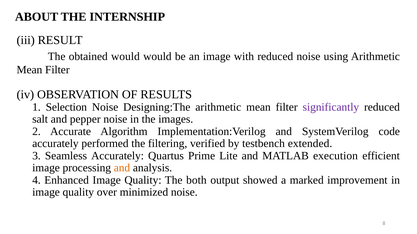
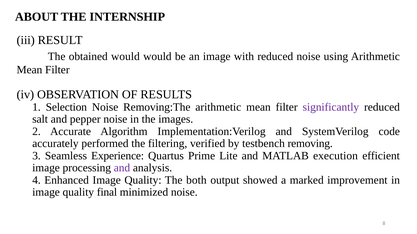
Designing:The: Designing:The -> Removing:The (157, 107)
extended: extended -> removing (310, 144)
Seamless Accurately: Accurately -> Experience (118, 156)
and colour: orange -> purple (122, 168)
over: over -> final (107, 193)
